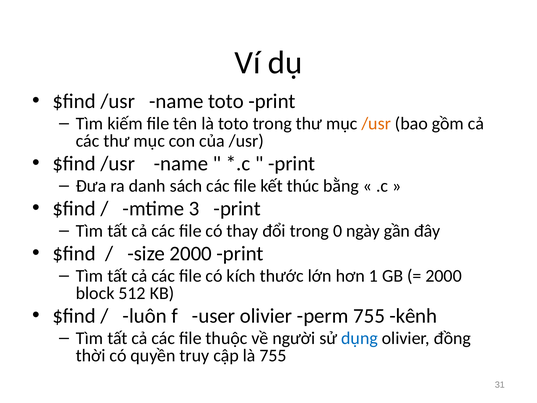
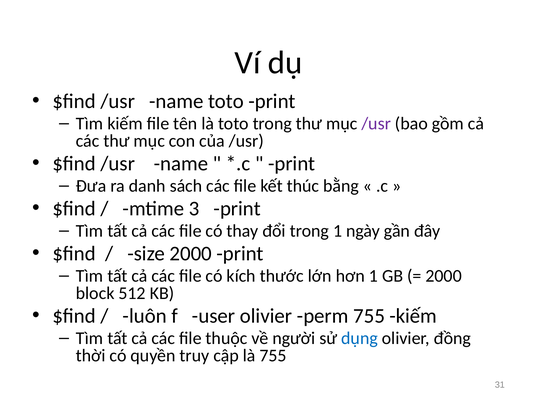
/usr colour: orange -> purple (376, 124)
trong 0: 0 -> 1 (338, 231)
755 kênh: kênh -> kiếm (413, 316)
